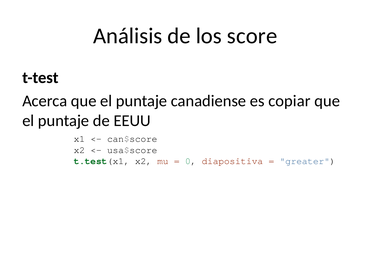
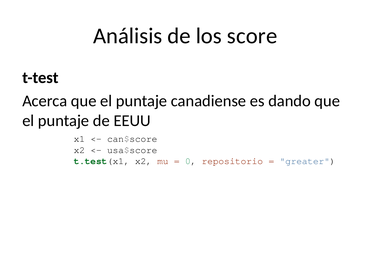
copiar: copiar -> dando (290, 101)
diapositiva: diapositiva -> repositorio (232, 161)
